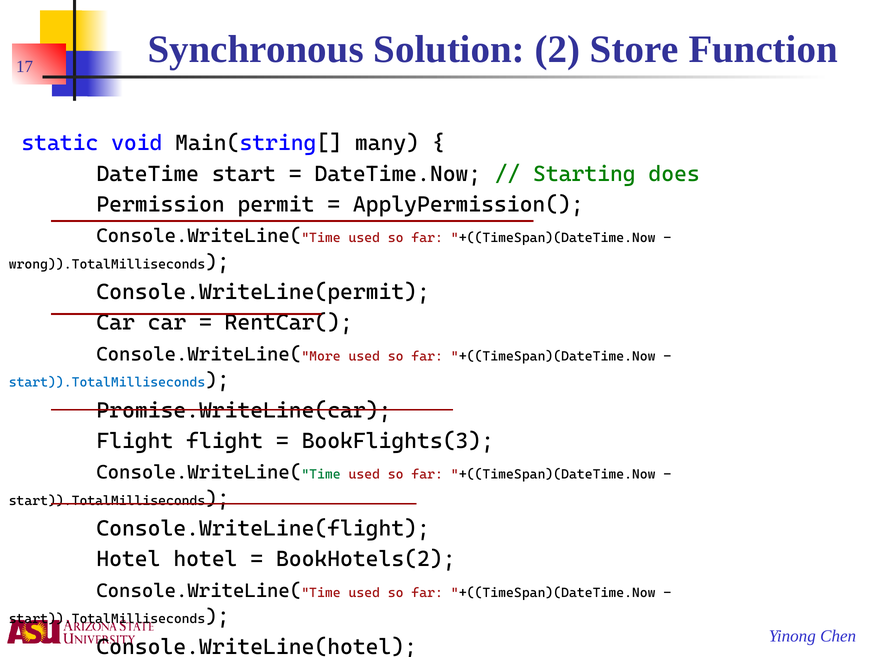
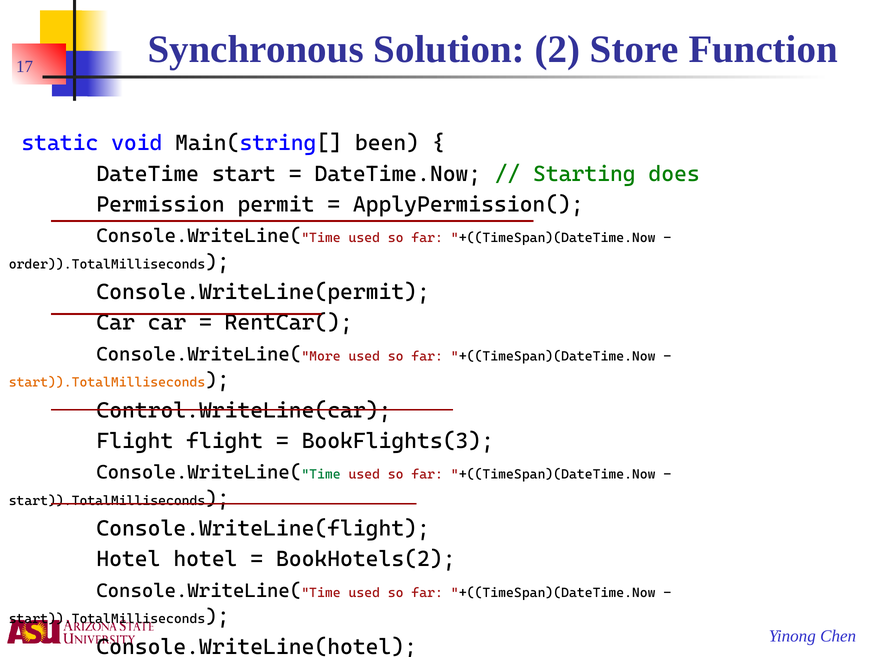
many: many -> been (387, 143)
wrong)).TotalMilliseconds: wrong)).TotalMilliseconds -> order)).TotalMilliseconds (107, 265)
start)).TotalMilliseconds colour: blue -> orange (107, 383)
Promise.WriteLine(car: Promise.WriteLine(car -> Control.WriteLine(car (244, 411)
